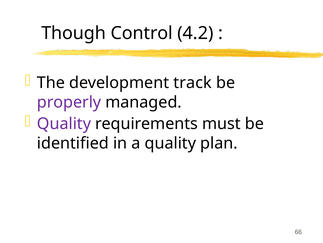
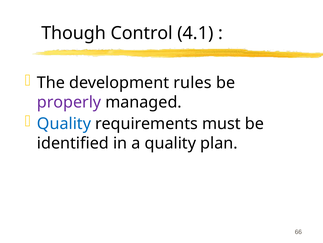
4.2: 4.2 -> 4.1 (195, 33)
track: track -> rules (193, 83)
Quality colour: purple -> blue (64, 123)
